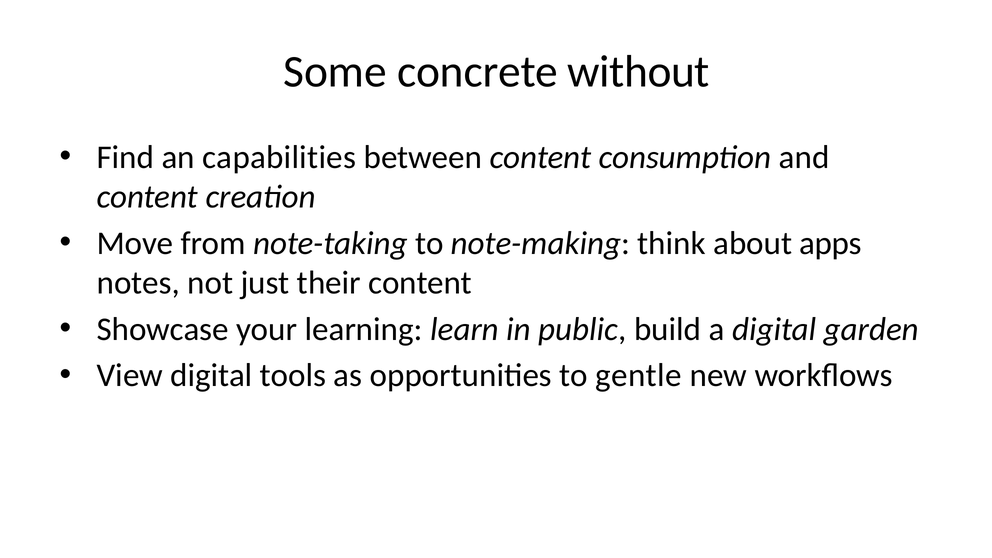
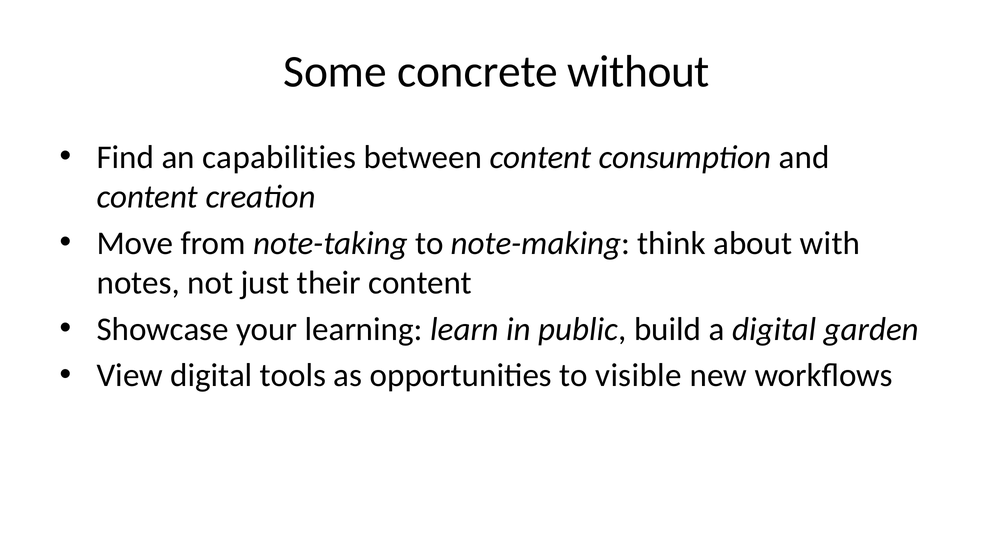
apps: apps -> with (830, 243)
gentle: gentle -> visible (638, 376)
